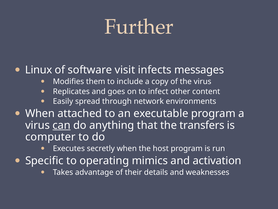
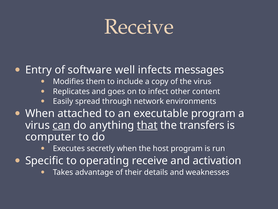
Further: Further -> Receive (139, 27)
Linux: Linux -> Entry (39, 70)
visit: visit -> well (125, 70)
that underline: none -> present (147, 125)
operating mimics: mimics -> receive (150, 160)
